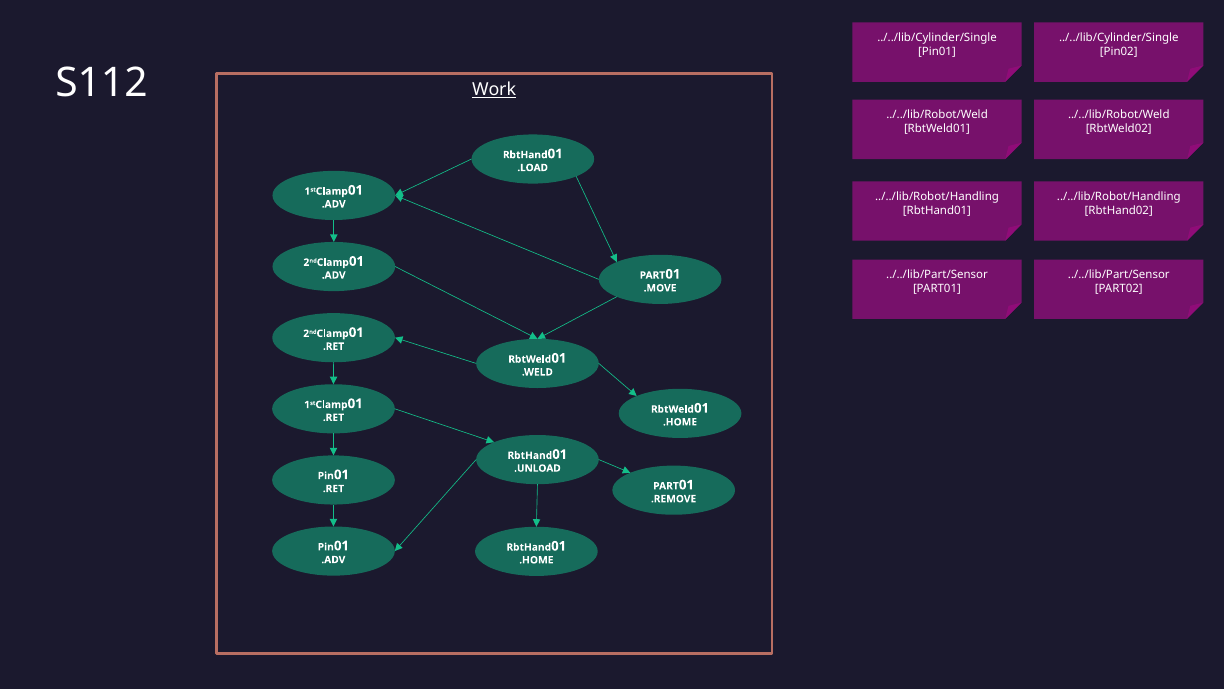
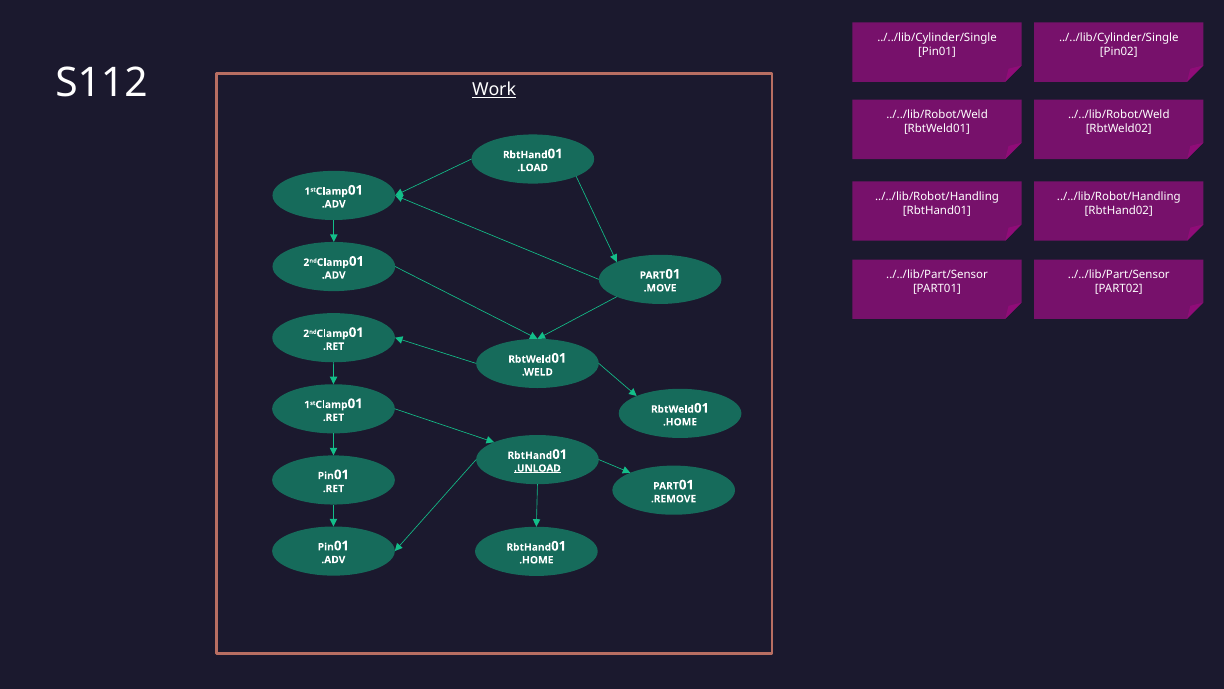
.UNLOAD underline: none -> present (537, 468)
